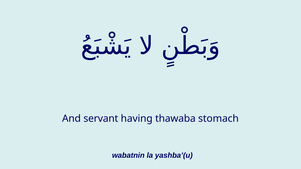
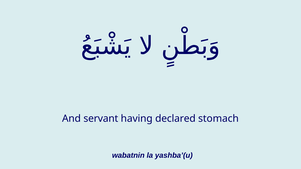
thawaba: thawaba -> declared (175, 119)
